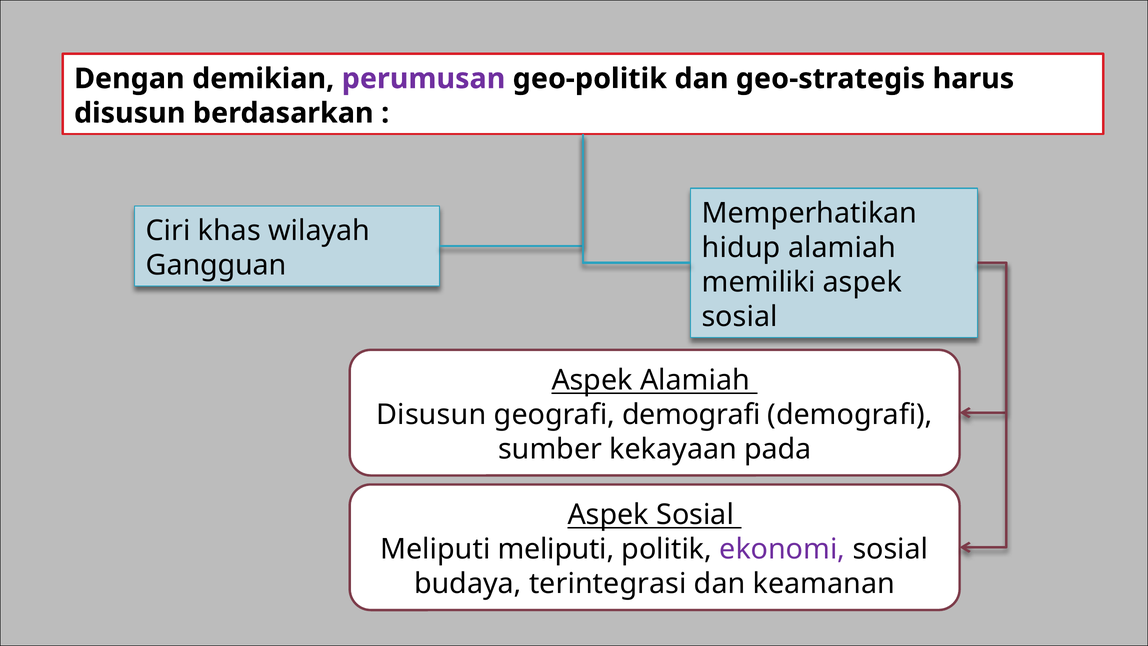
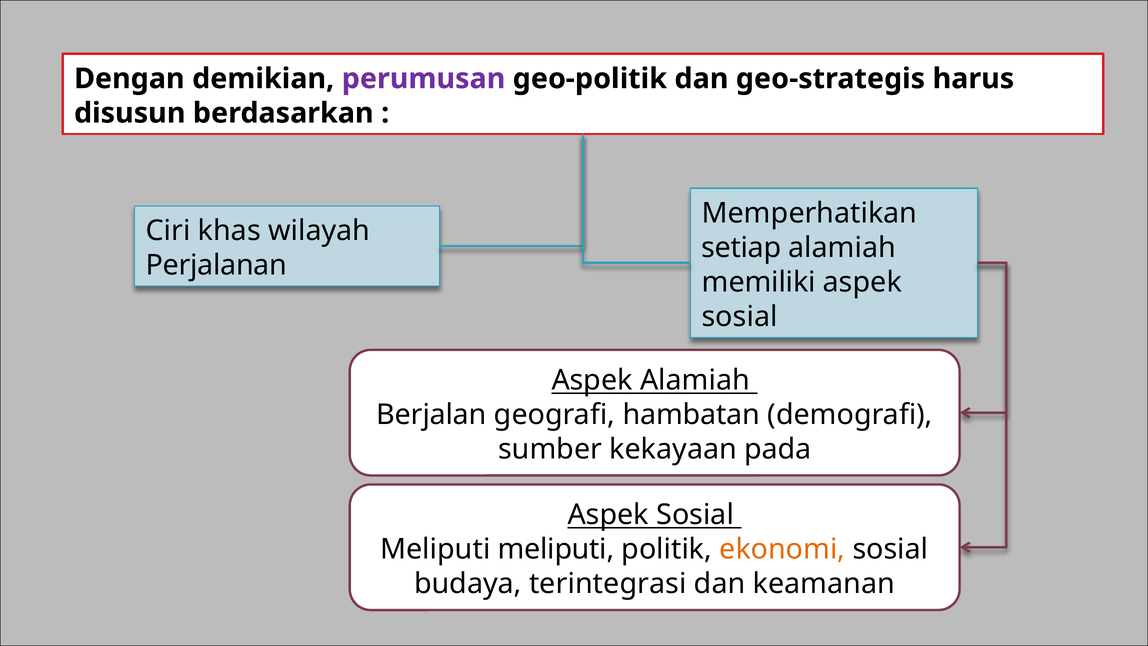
hidup: hidup -> setiap (741, 248)
Gangguan: Gangguan -> Perjalanan (216, 265)
Disusun: Disusun -> Berjalan (432, 414)
geografi demografi: demografi -> hambatan (691, 414)
ekonomi colour: purple -> orange (782, 549)
